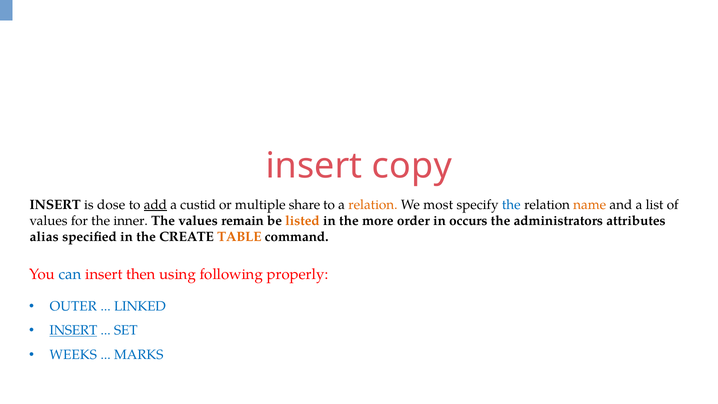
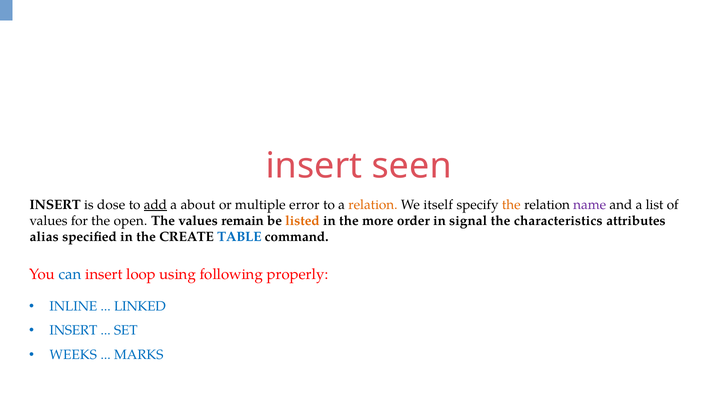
copy: copy -> seen (412, 166)
custid: custid -> about (198, 205)
share: share -> error (304, 205)
most: most -> itself (438, 205)
the colour: blue -> orange (511, 205)
name colour: orange -> purple (590, 205)
inner: inner -> open (130, 221)
occurs: occurs -> signal (468, 221)
administrators: administrators -> characteristics (558, 221)
TABLE colour: orange -> blue (239, 237)
then: then -> loop (141, 274)
OUTER: OUTER -> INLINE (73, 306)
INSERT underline: present -> none (73, 330)
